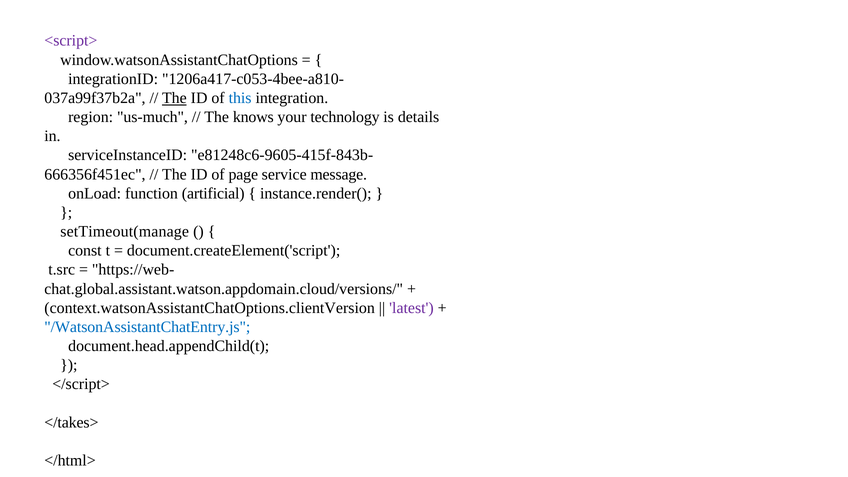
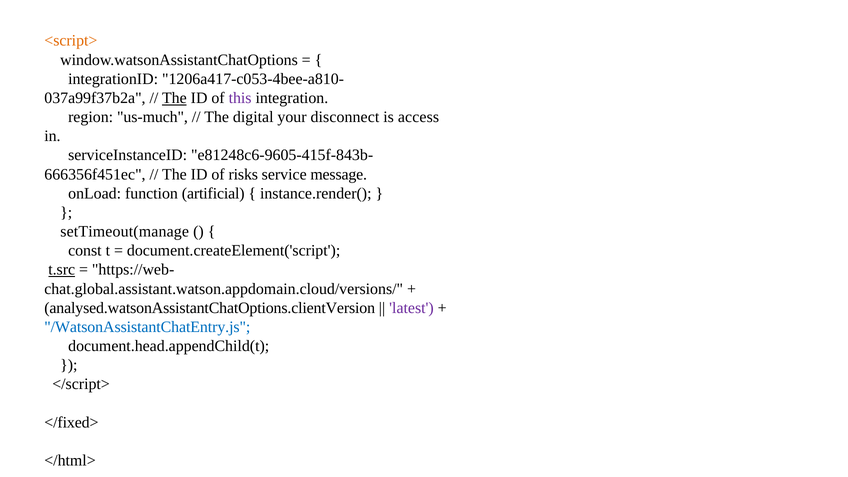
<script> colour: purple -> orange (71, 41)
this colour: blue -> purple (240, 98)
knows: knows -> digital (253, 117)
technology: technology -> disconnect (345, 117)
details: details -> access (419, 117)
page: page -> risks (243, 174)
t.src underline: none -> present (62, 270)
context.watsonAssistantChatOptions.clientVersion: context.watsonAssistantChatOptions.clientVersion -> analysed.watsonAssistantChatOptions.clientVersion (210, 308)
</takes>: </takes> -> </fixed> (71, 422)
